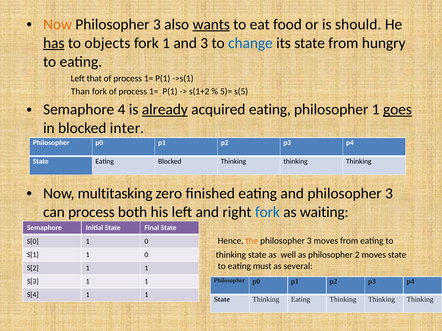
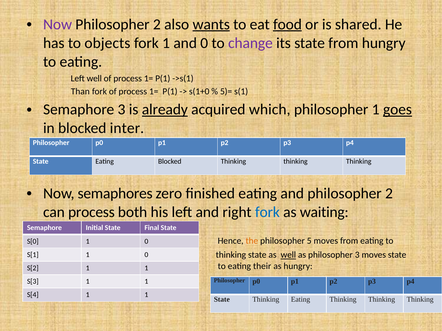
Now colour: orange -> purple (58, 24)
3: 3 -> 2 (157, 24)
food underline: none -> present (287, 24)
should: should -> shared (358, 24)
has underline: present -> none (54, 43)
and 3: 3 -> 0 (204, 43)
change colour: blue -> purple (250, 43)
Left that: that -> well (94, 79)
s(1+2: s(1+2 -> s(1+0 (199, 92)
s(5: s(5 -> s(1 (241, 92)
Semaphore 4: 4 -> 3 (122, 110)
acquired eating: eating -> which (270, 110)
multitasking: multitasking -> semaphores (115, 194)
and philosopher 3: 3 -> 2 (389, 194)
3: 3 -> 5 (309, 241)
well underline: none -> present (288, 255)
philosopher 2: 2 -> 3 (357, 255)
must: must -> their (262, 267)
as several: several -> hungry (298, 267)
